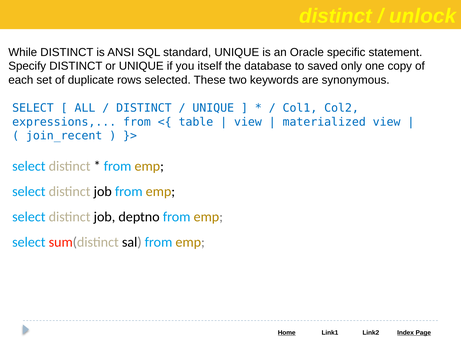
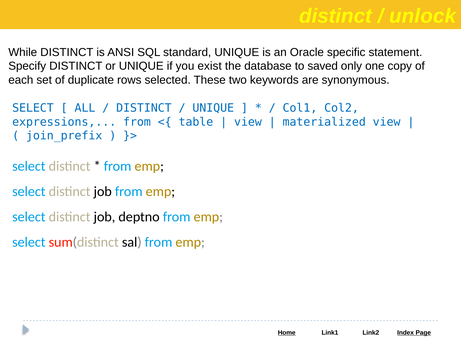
itself: itself -> exist (210, 66)
join_recent: join_recent -> join_prefix (64, 136)
